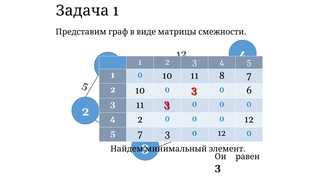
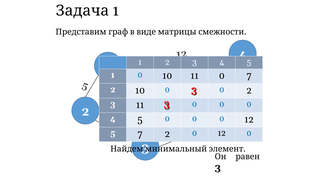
11 8: 8 -> 0 (222, 76)
0 6: 6 -> 2 (249, 90)
2: 2 -> 5 (140, 119)
5 7 3: 3 -> 2 (167, 134)
